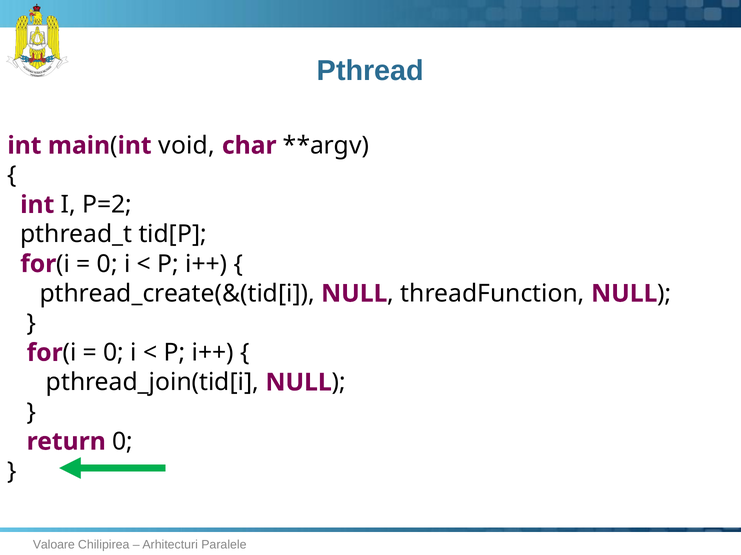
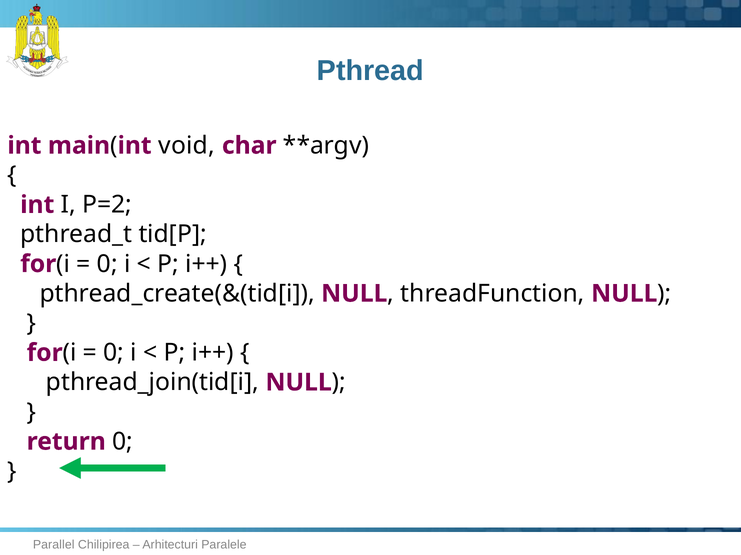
Valoare: Valoare -> Parallel (54, 545)
